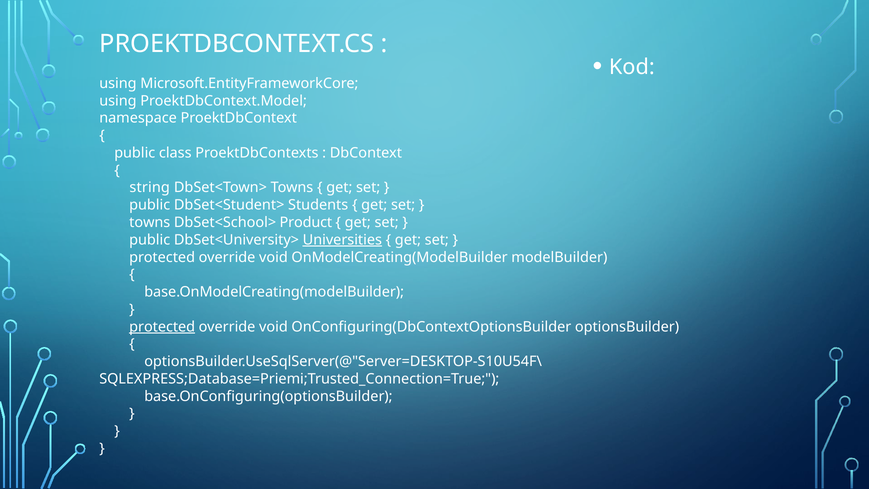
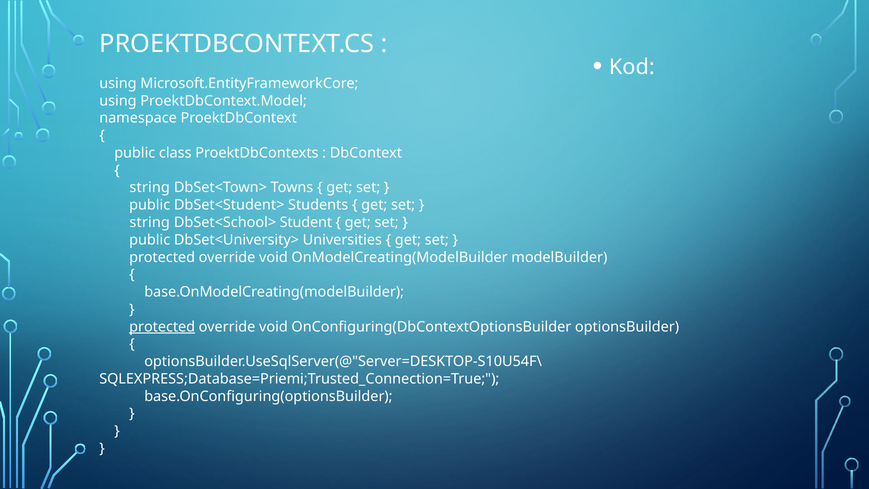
towns: towns -> string (150, 222)
Product: Product -> Student (306, 222)
Universities underline: present -> none (342, 240)
